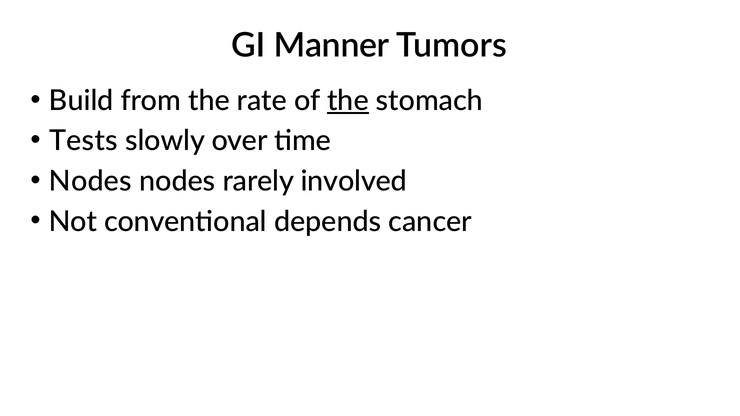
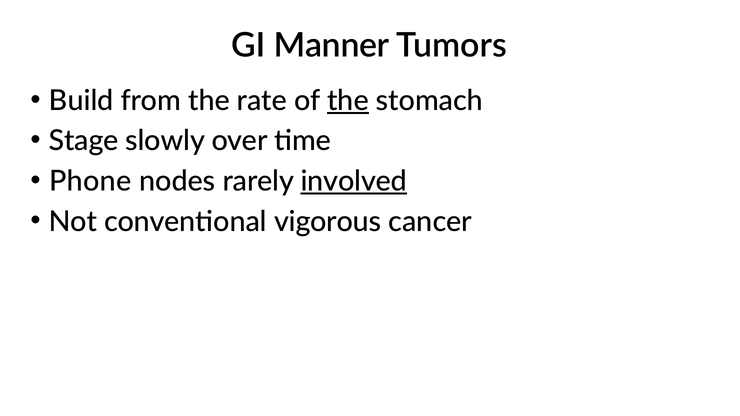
Tests: Tests -> Stage (84, 141)
Nodes: Nodes -> Phone (90, 181)
involved underline: none -> present (354, 181)
depends: depends -> vigorous (328, 222)
